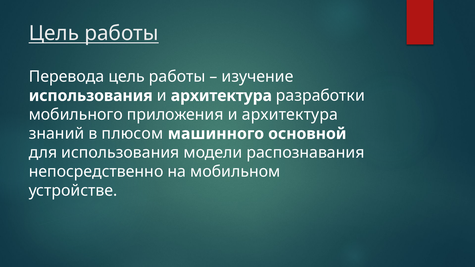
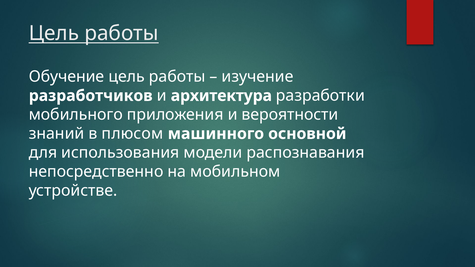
Перевода: Перевода -> Обучение (67, 77)
использования: использования -> разработчиков (91, 96)
приложения и архитектура: архитектура -> вероятности (290, 115)
